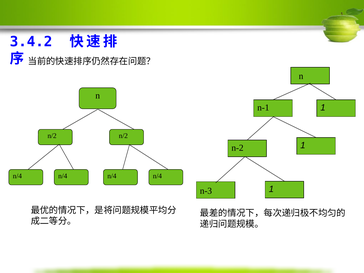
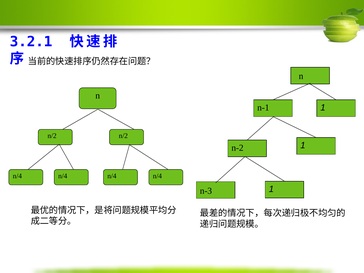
3.4.2: 3.4.2 -> 3.2.1 (31, 42)
